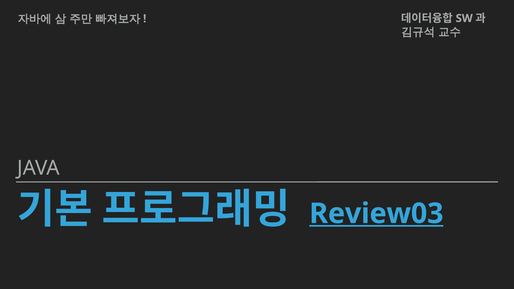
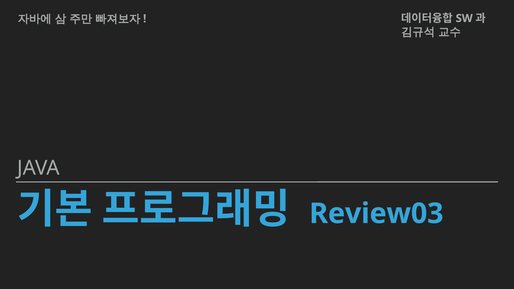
Review03 underline: present -> none (376, 214)
